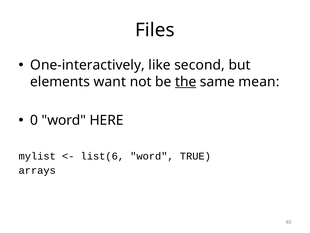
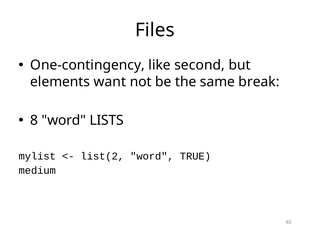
One-interactively: One-interactively -> One-contingency (88, 65)
the underline: present -> none (186, 82)
mean: mean -> break (259, 82)
0: 0 -> 8 (34, 120)
HERE: HERE -> LISTS (107, 120)
list(6: list(6 -> list(2 (102, 156)
arrays: arrays -> medium (37, 170)
